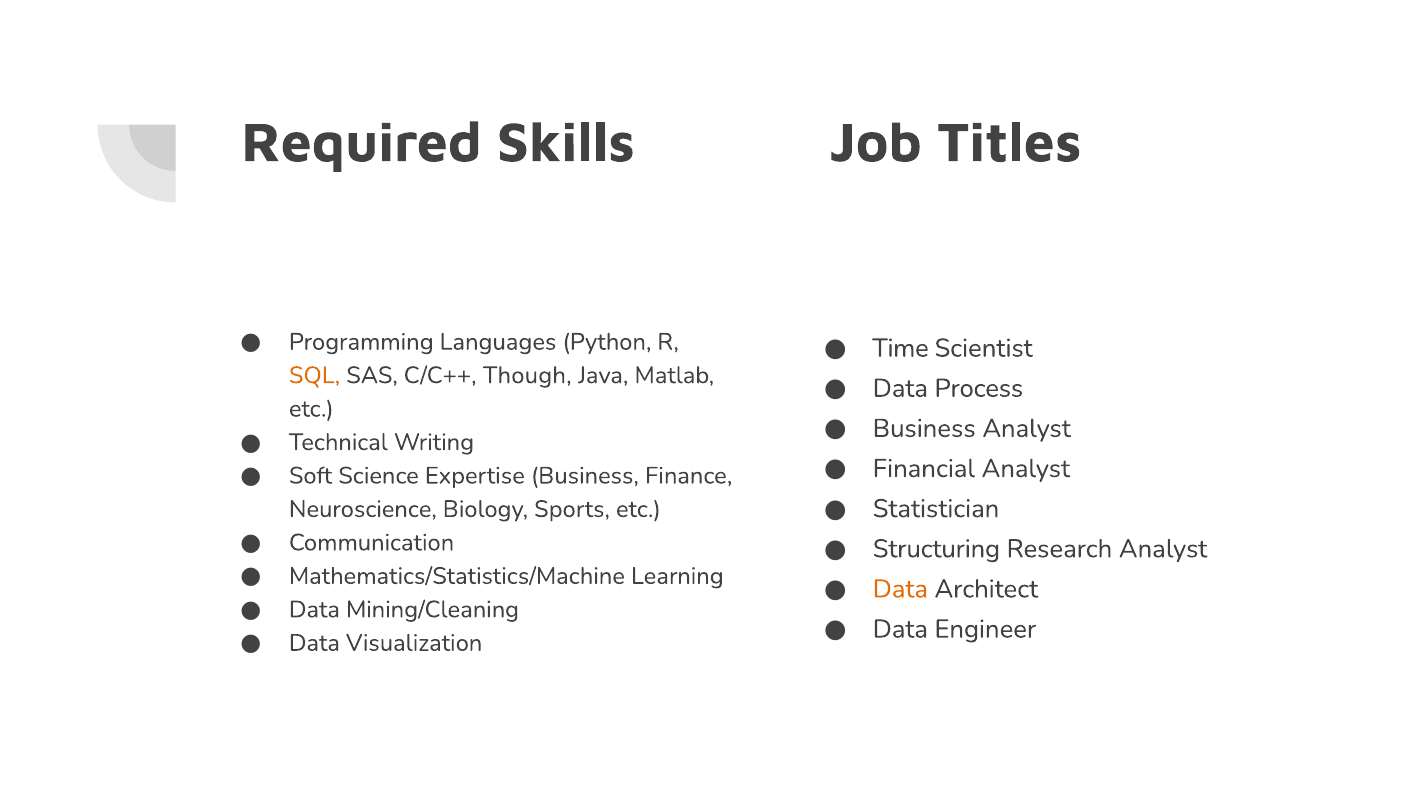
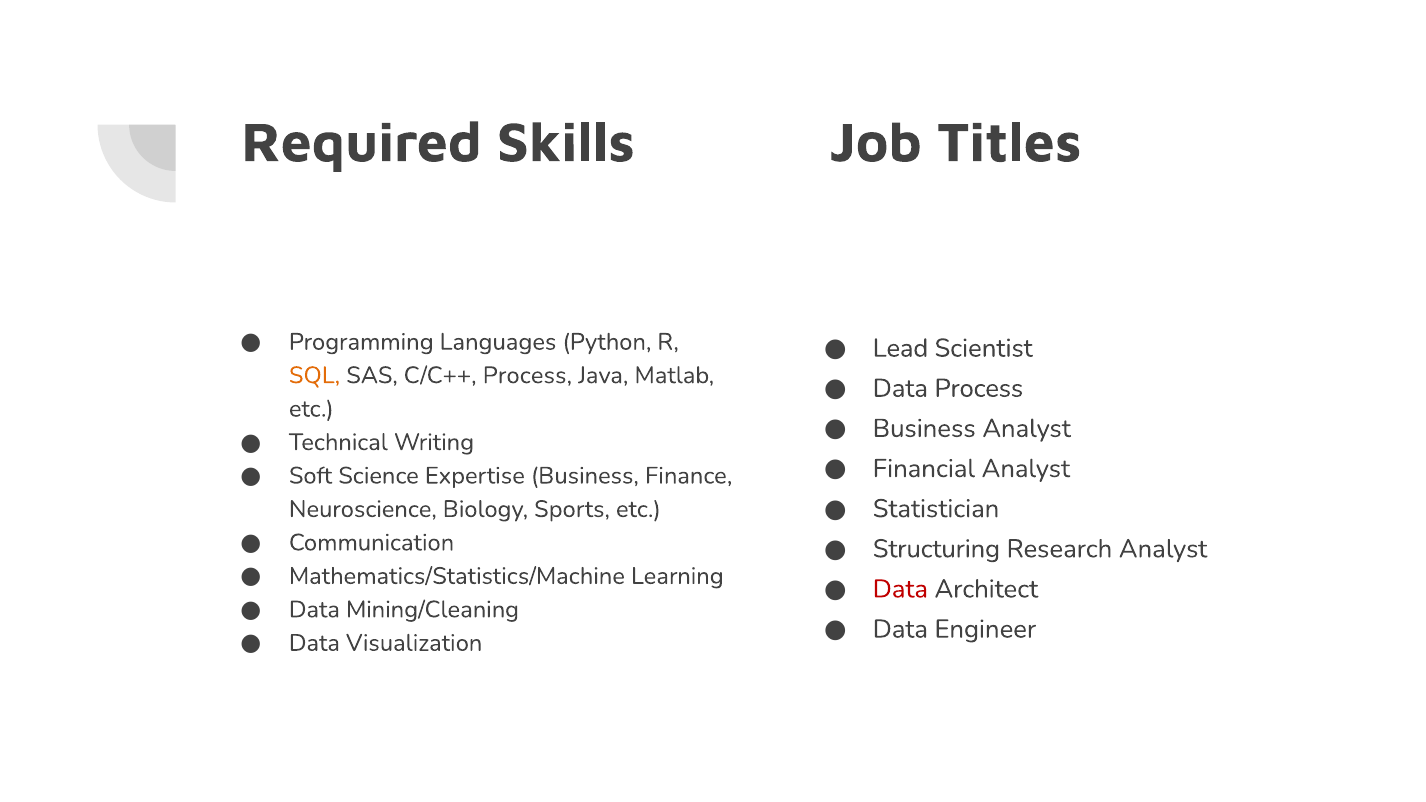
Time: Time -> Lead (900, 348)
C/C++ Though: Though -> Process (527, 375)
Data colour: orange -> red (900, 589)
